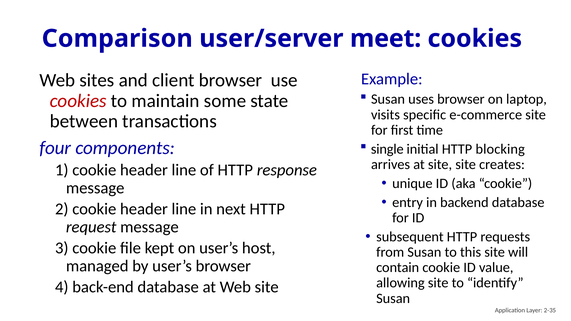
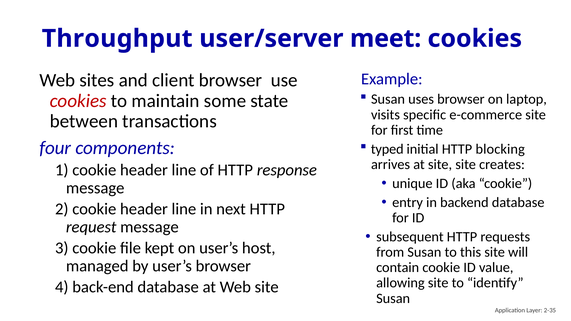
Comparison: Comparison -> Throughput (117, 39)
single: single -> typed (387, 149)
